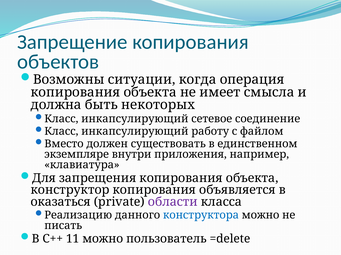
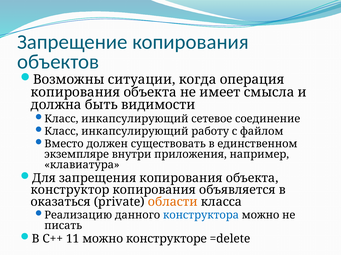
некоторых: некоторых -> видимости (158, 105)
области colour: purple -> orange (173, 202)
пользователь: пользователь -> конструкторе (166, 239)
